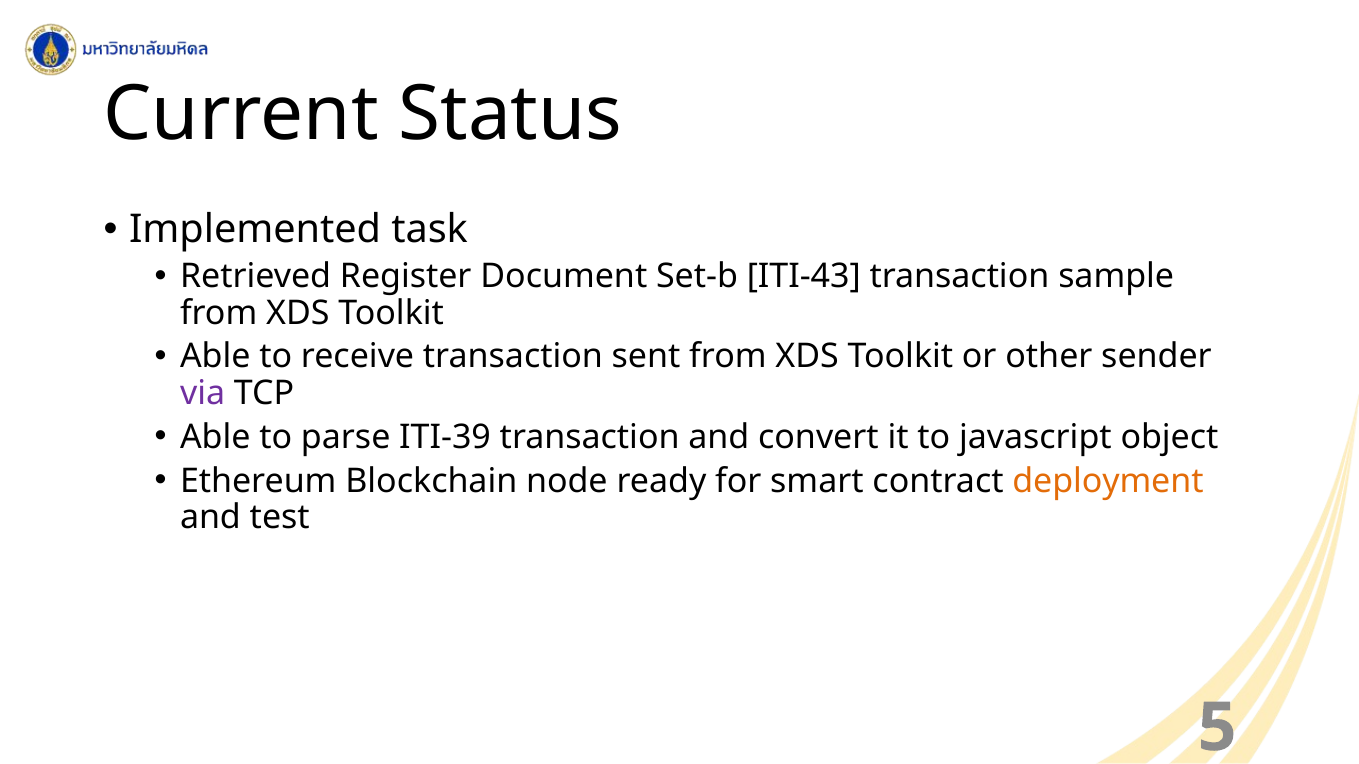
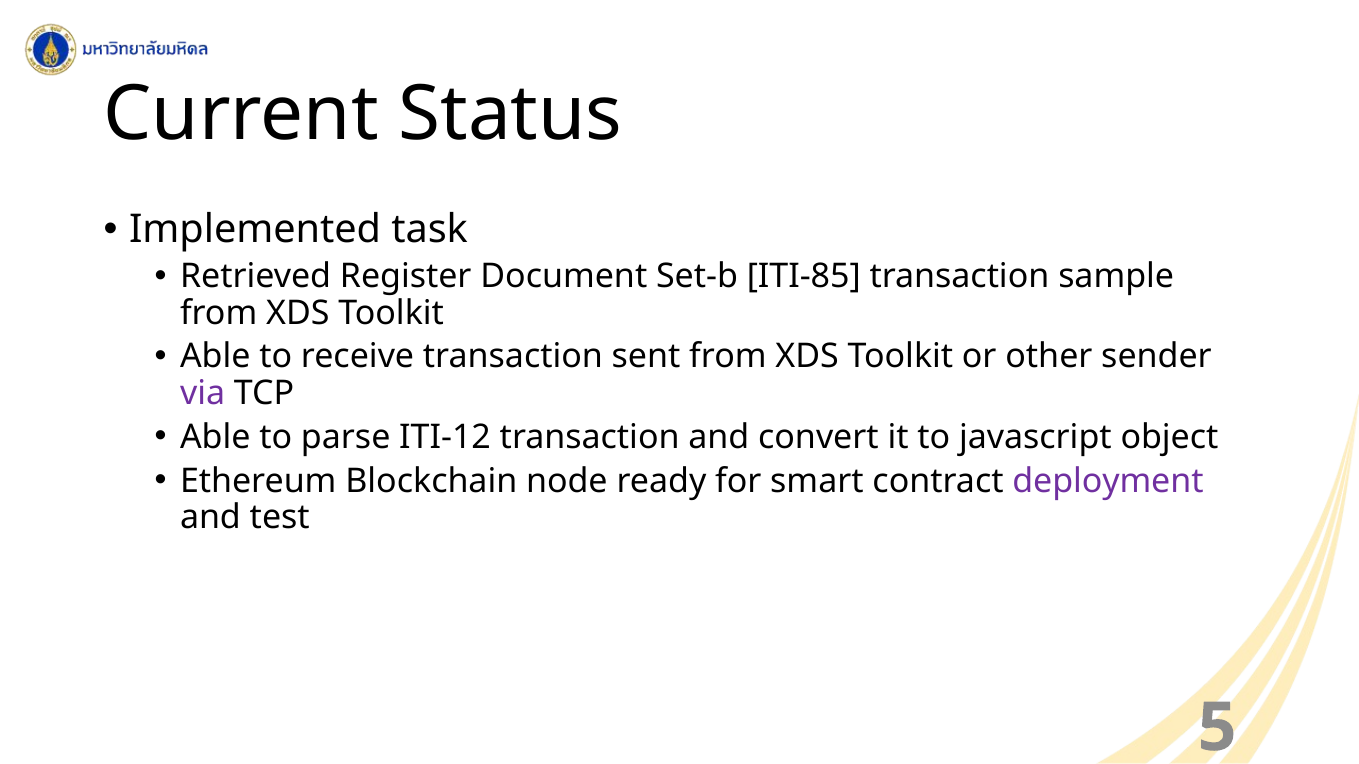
ITI-43: ITI-43 -> ITI-85 (804, 277)
ITI-39: ITI-39 -> ITI-12 (445, 437)
deployment colour: orange -> purple (1108, 481)
